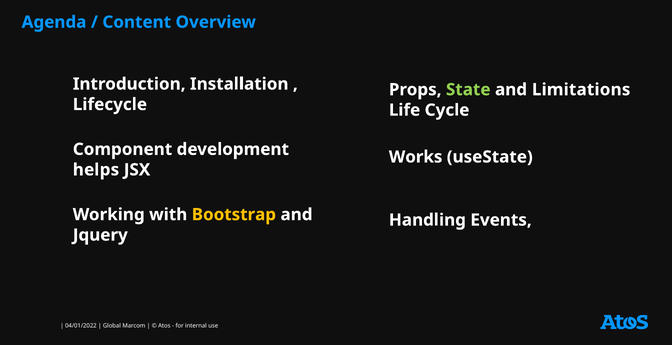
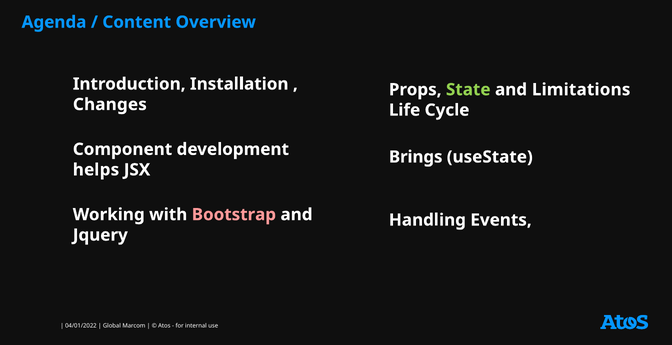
Lifecycle: Lifecycle -> Changes (110, 105)
Works: Works -> Brings (416, 157)
Bootstrap colour: yellow -> pink (234, 215)
